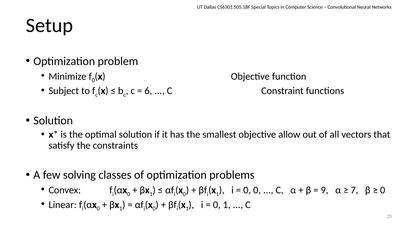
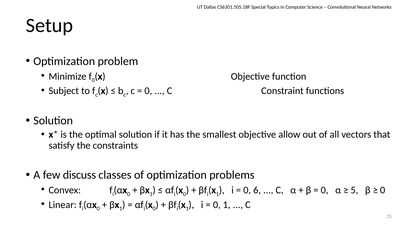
6: 6 -> 0 (148, 91)
solving: solving -> discuss (79, 175)
0 0: 0 -> 6 (257, 190)
9: 9 -> 0 (325, 190)
7: 7 -> 5 (354, 190)
